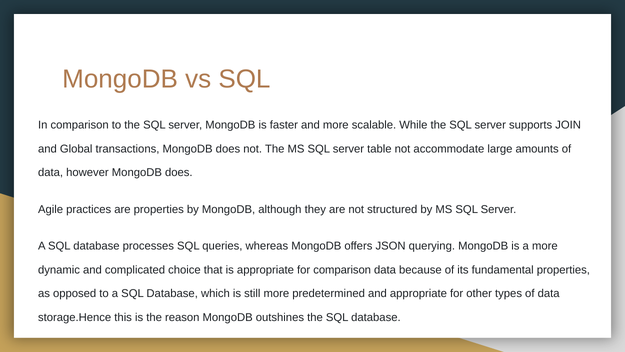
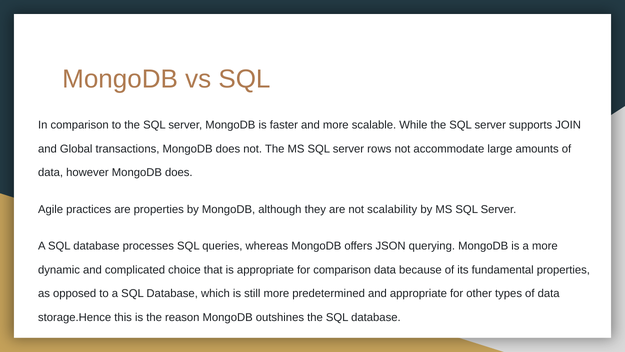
table: table -> rows (379, 149)
structured: structured -> scalability (392, 209)
